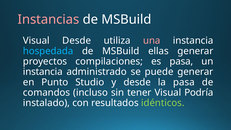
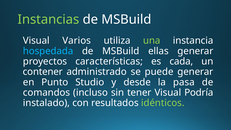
Instancias colour: pink -> light green (48, 19)
Visual Desde: Desde -> Varios (77, 41)
una colour: pink -> light green (152, 41)
compilaciones: compilaciones -> características (109, 61)
es pasa: pasa -> cada (181, 61)
instancia: instancia -> contener (43, 72)
